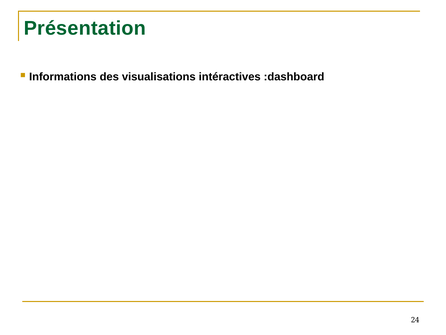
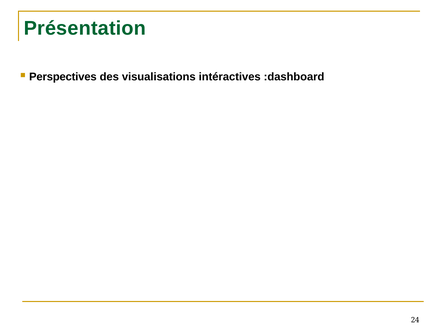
Informations: Informations -> Perspectives (63, 77)
